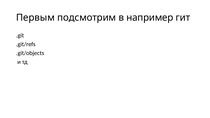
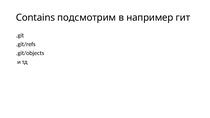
Первым: Первым -> Contains (35, 18)
